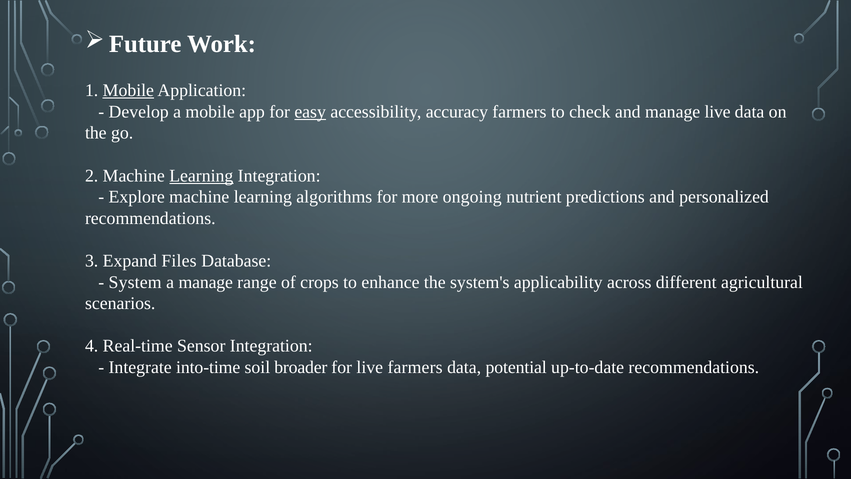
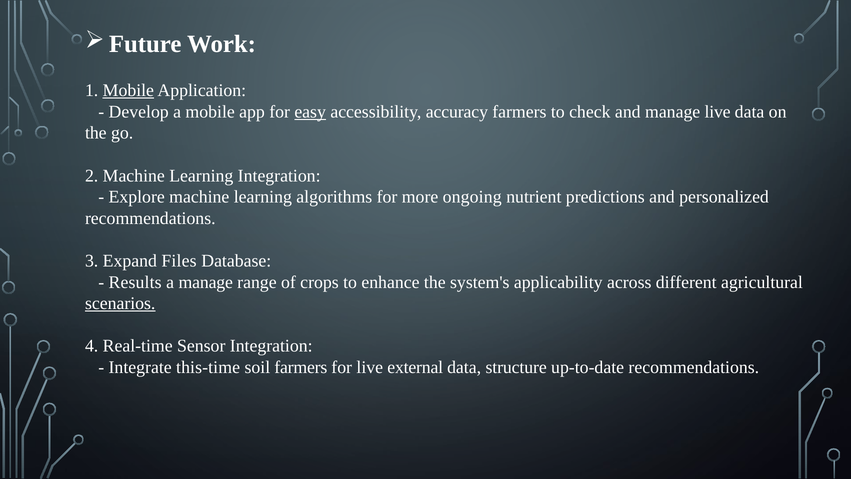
Learning underline: present -> none (201, 176)
System: System -> Results (135, 282)
scenarios underline: none -> present (120, 303)
into-time: into-time -> this-time (208, 367)
soil broader: broader -> farmers (301, 367)
live farmers: farmers -> external (415, 367)
potential: potential -> structure (516, 367)
